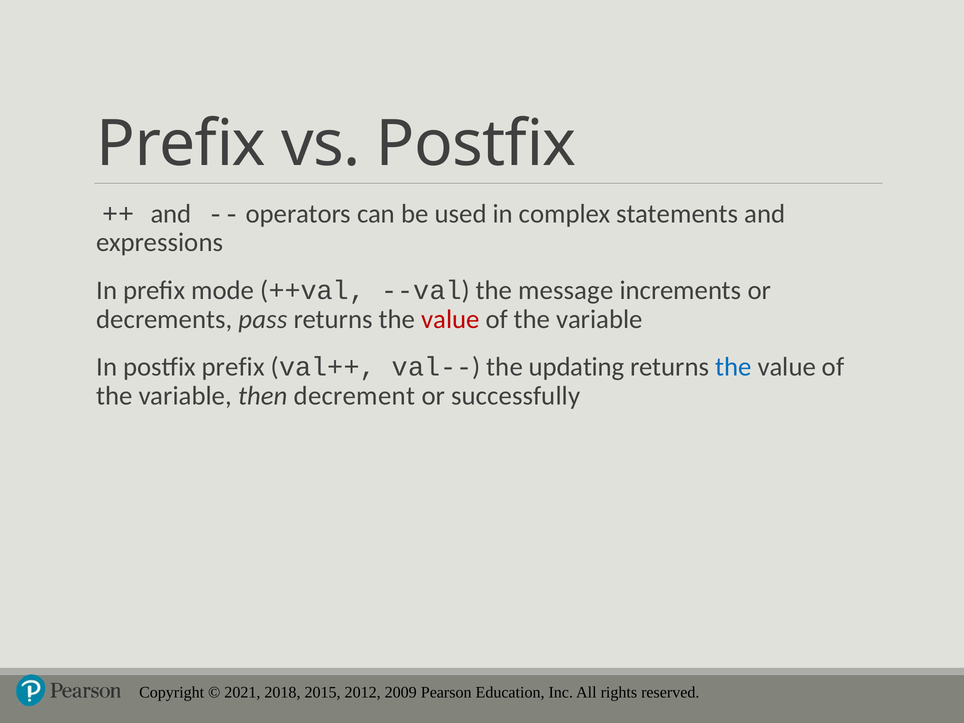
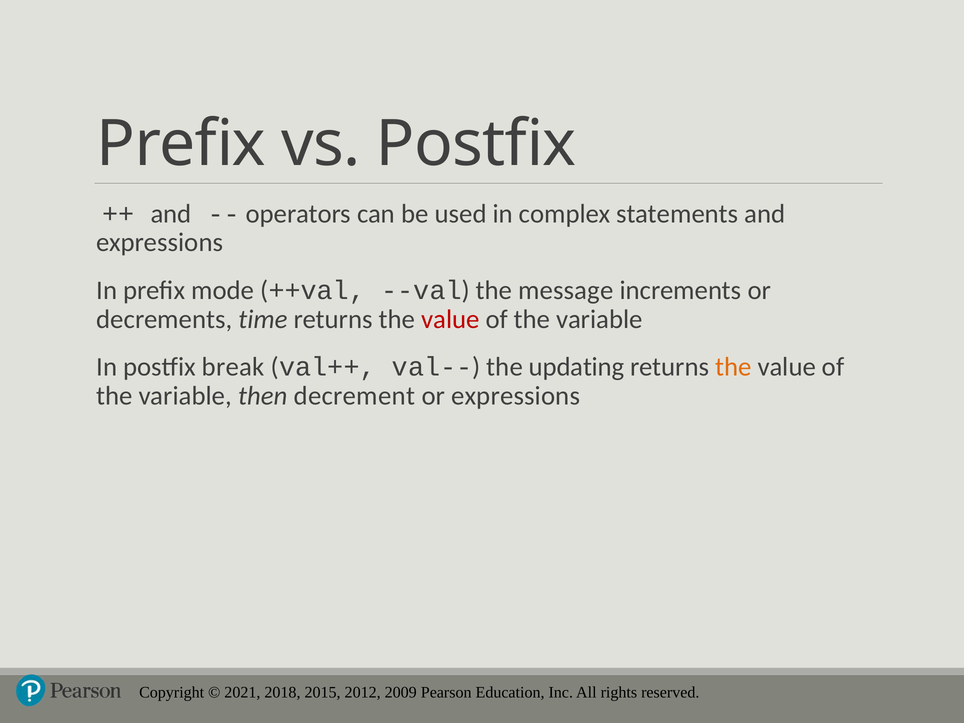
pass: pass -> time (263, 319)
postfix prefix: prefix -> break (233, 367)
the colour: blue -> orange (734, 367)
or successfully: successfully -> expressions (516, 396)
